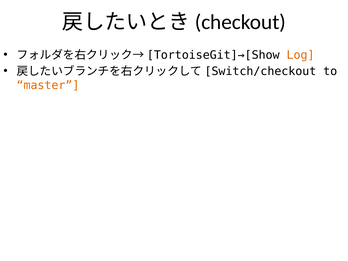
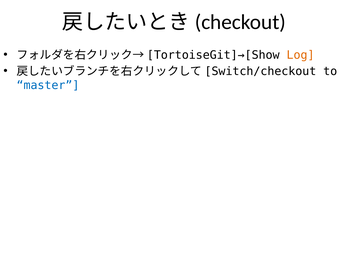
master colour: orange -> blue (48, 85)
